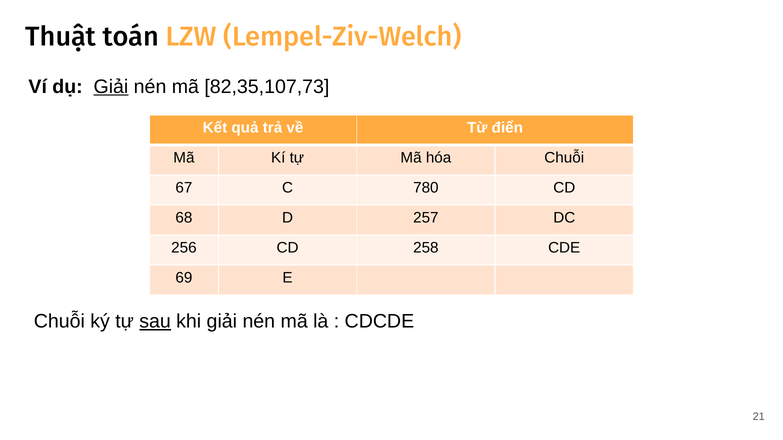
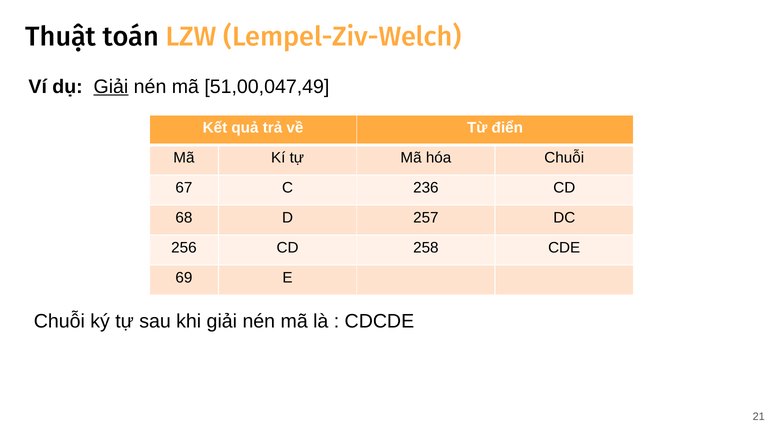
82,35,107,73: 82,35,107,73 -> 51,00,047,49 (267, 87)
780: 780 -> 236 (426, 188)
sau underline: present -> none (155, 322)
